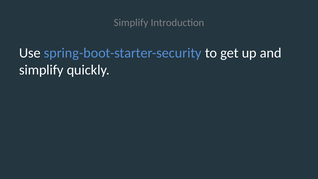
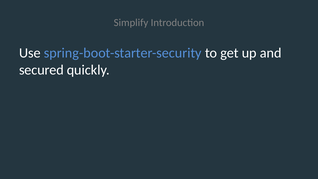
simplify: simplify -> secured (41, 70)
